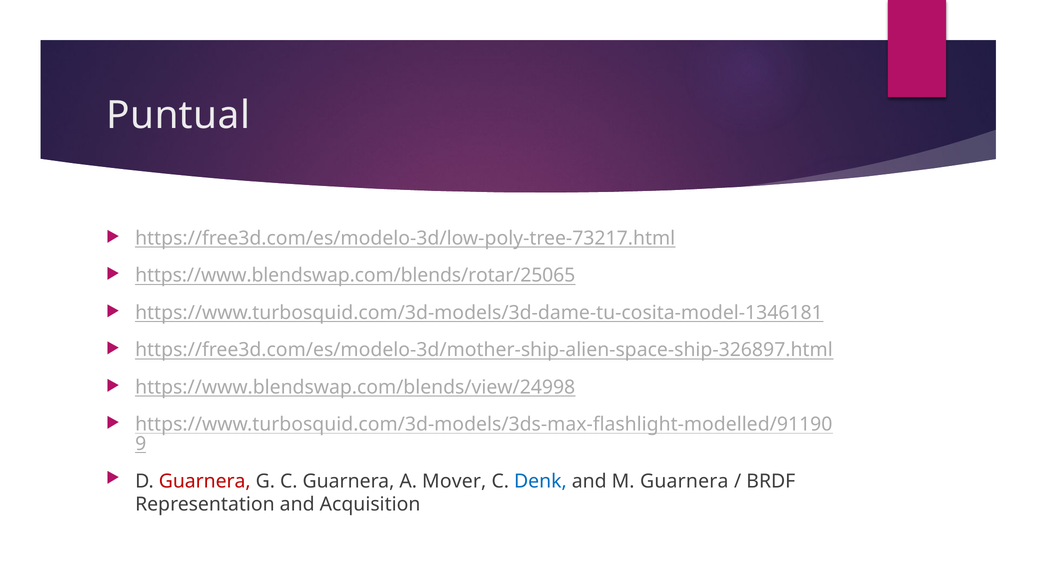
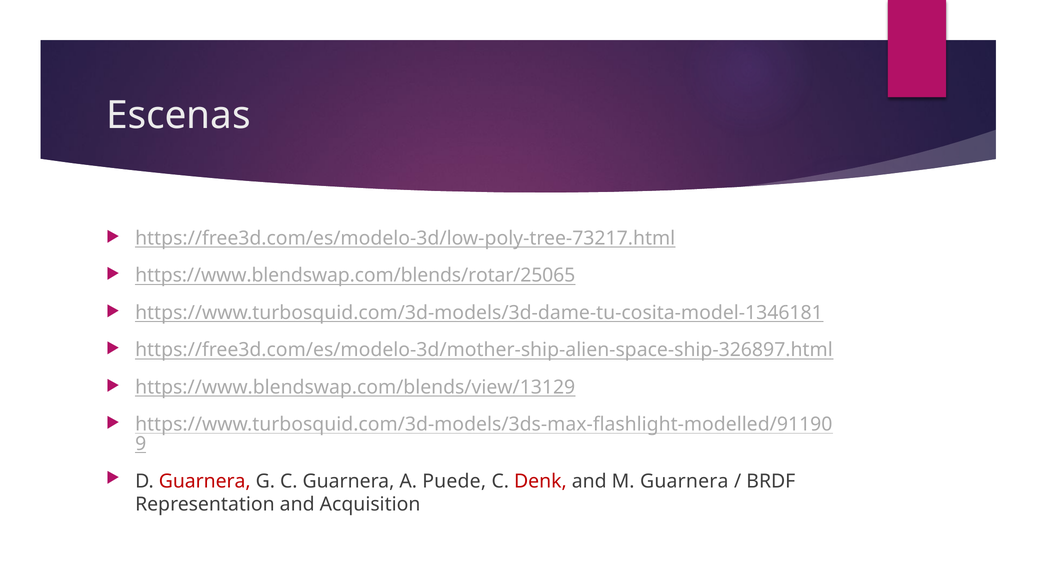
Puntual: Puntual -> Escenas (178, 116)
https://www.blendswap.com/blends/view/24998: https://www.blendswap.com/blends/view/24998 -> https://www.blendswap.com/blends/view/13129 (355, 387)
Mover: Mover -> Puede (454, 481)
Denk colour: blue -> red (540, 481)
